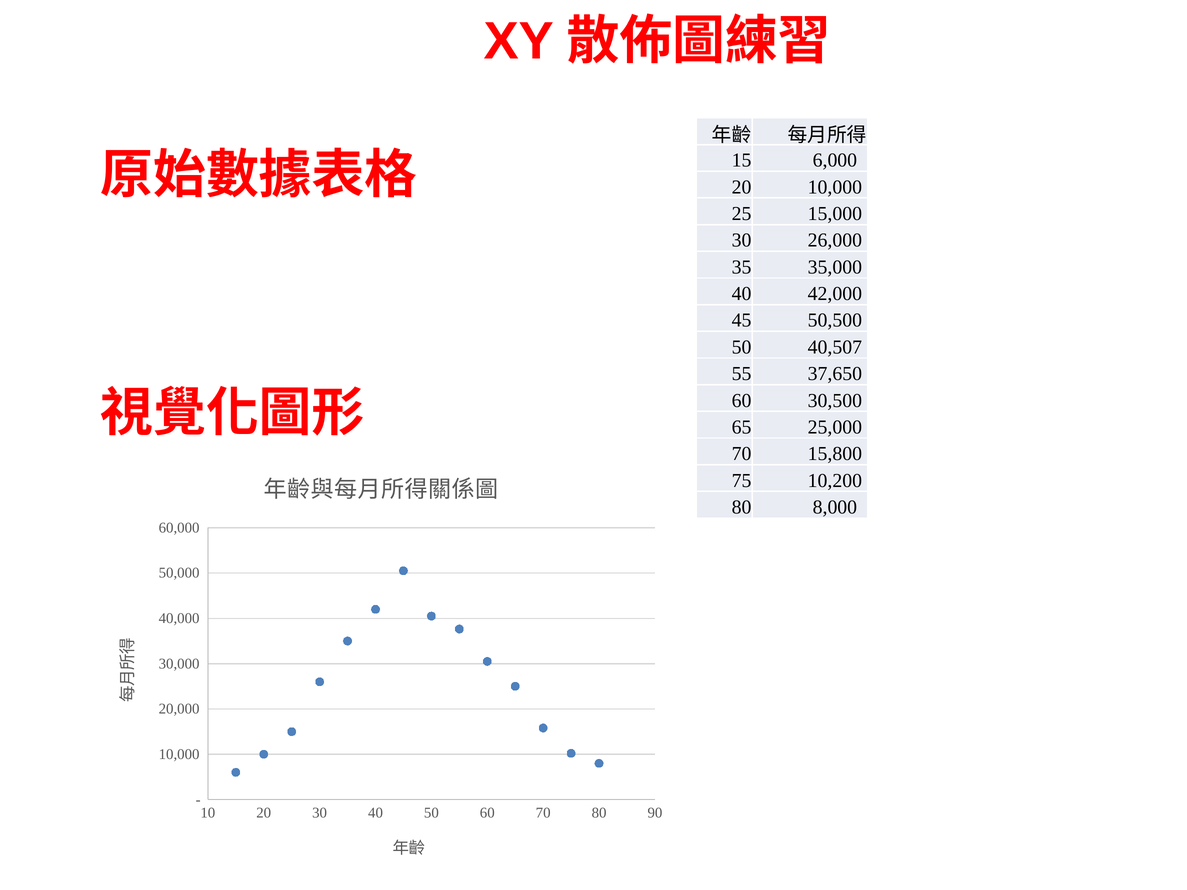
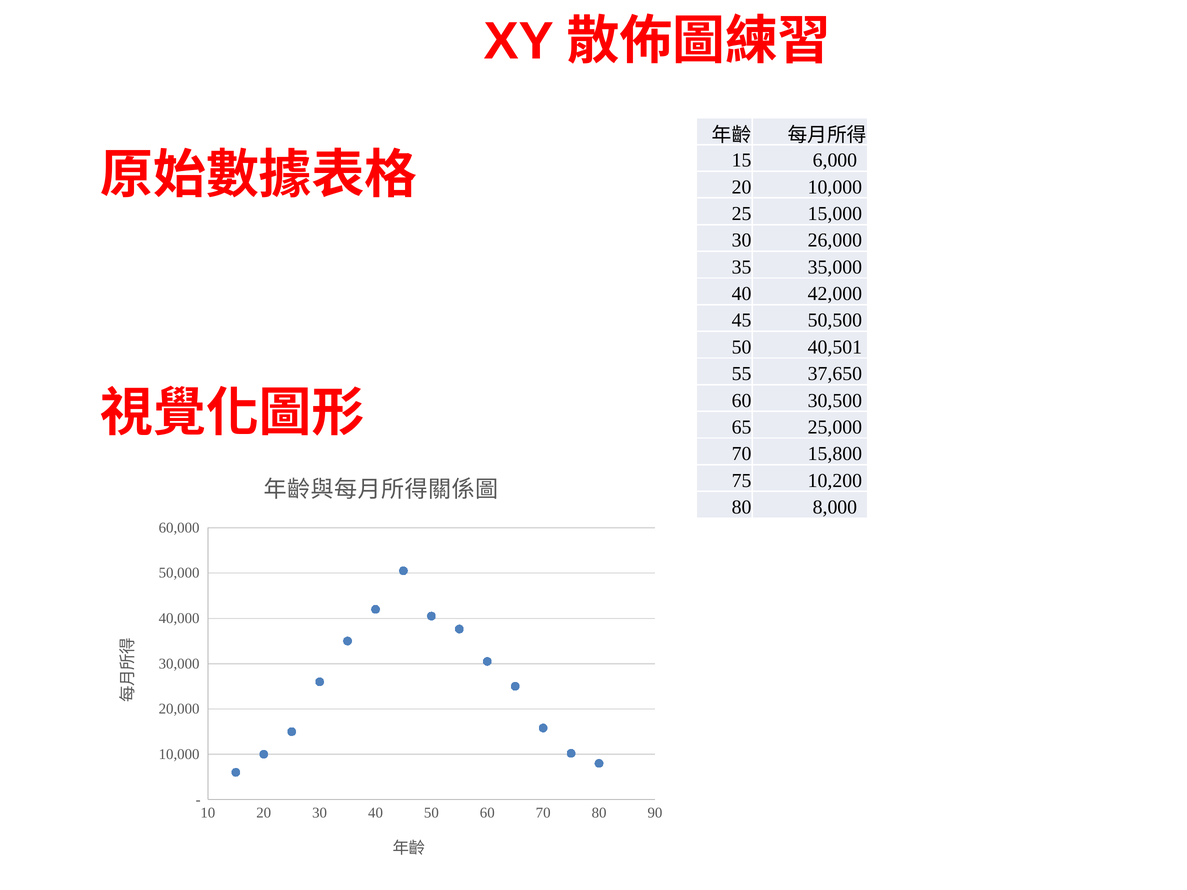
40,507: 40,507 -> 40,501 (835, 347)
